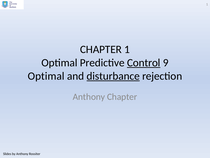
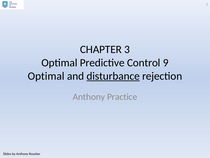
CHAPTER 1: 1 -> 3 (127, 49)
Control underline: present -> none (144, 62)
Anthony Chapter: Chapter -> Practice (122, 97)
